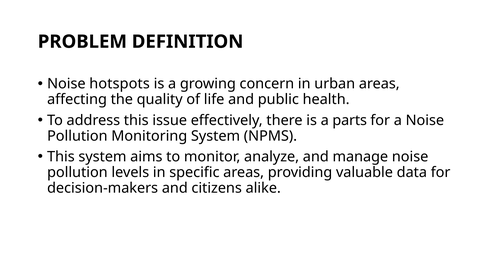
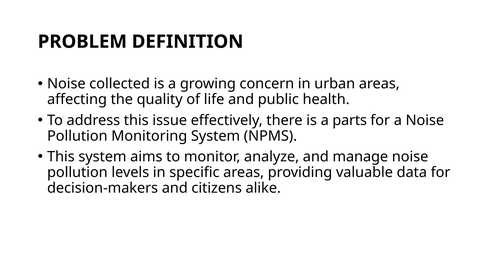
hotspots: hotspots -> collected (120, 84)
